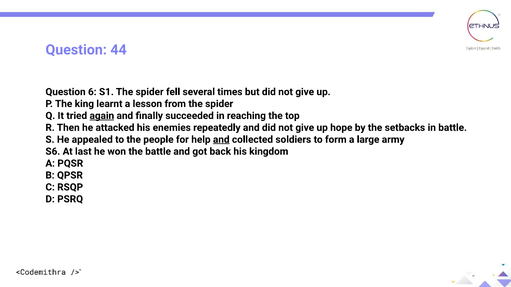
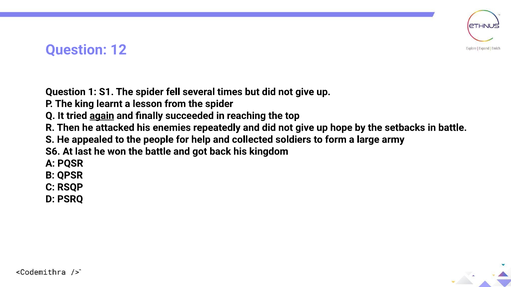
44: 44 -> 12 (119, 50)
6: 6 -> 1 (92, 92)
and underline: present -> none (221, 140)
